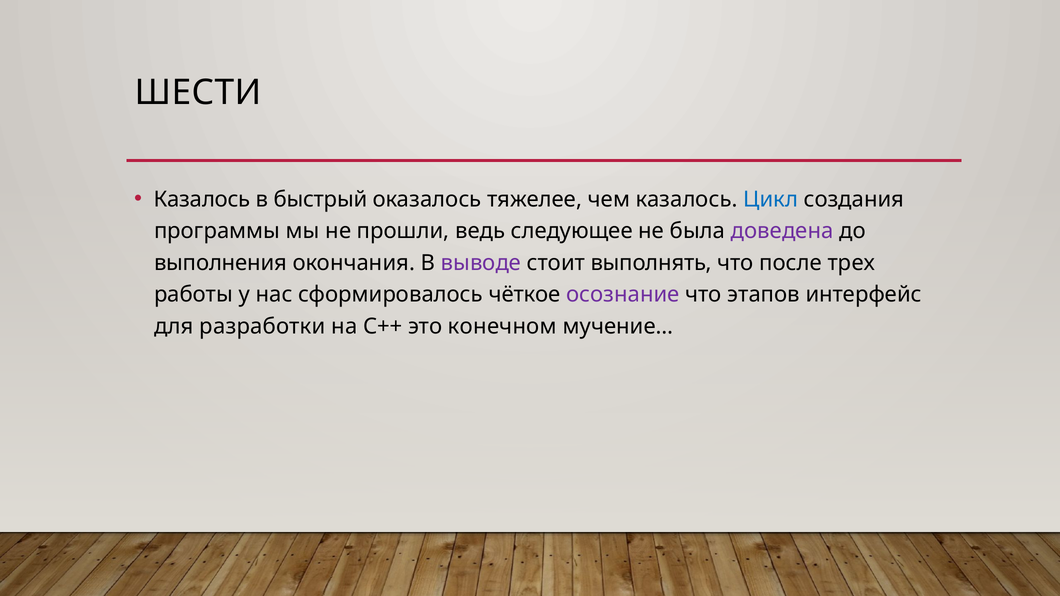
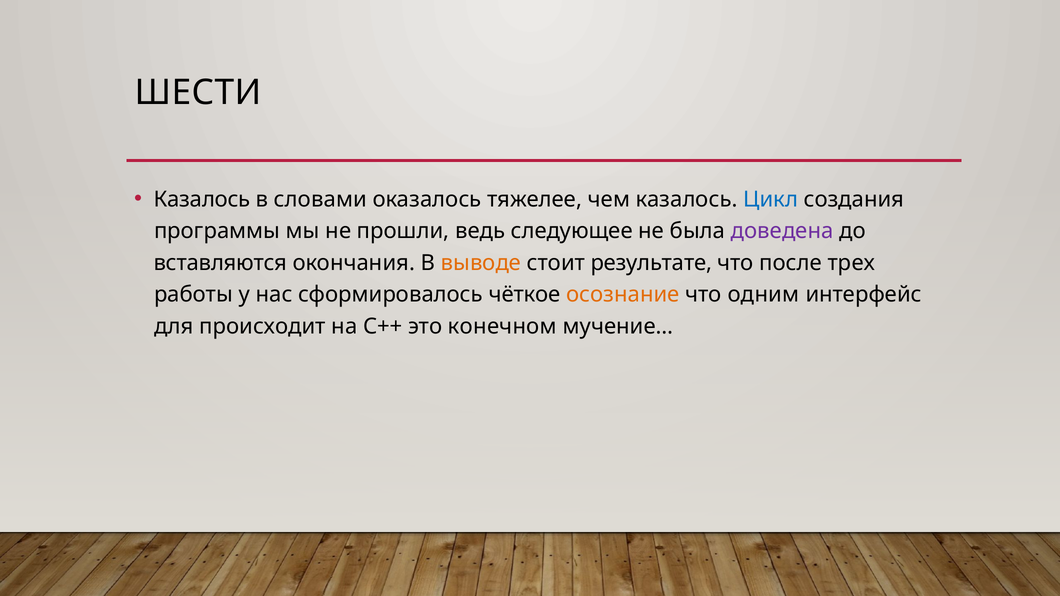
быстрый: быстрый -> словами (320, 199)
выполнения: выполнения -> вставляются (220, 263)
выводе colour: purple -> orange (481, 263)
выполнять: выполнять -> результате (651, 263)
осознание colour: purple -> orange (623, 295)
этапов: этапов -> одним (763, 295)
разработки: разработки -> происходит (263, 327)
